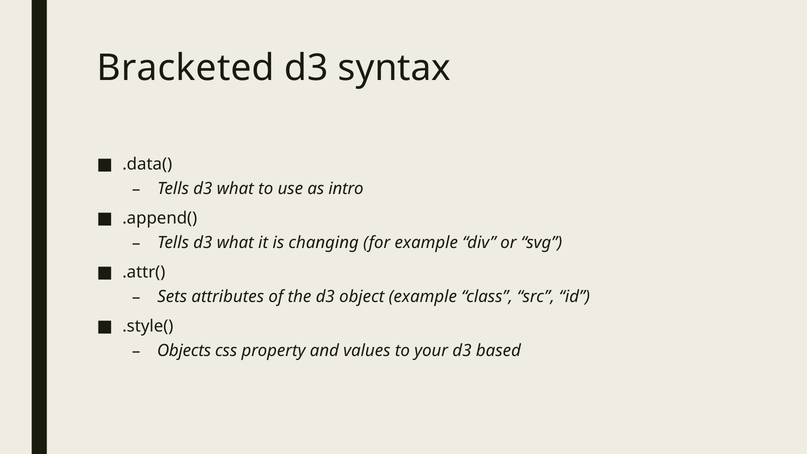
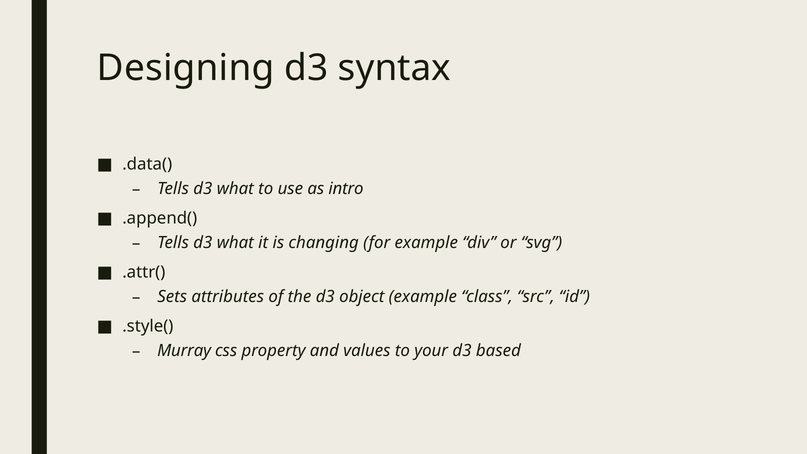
Bracketed: Bracketed -> Designing (186, 68)
Objects: Objects -> Murray (184, 351)
